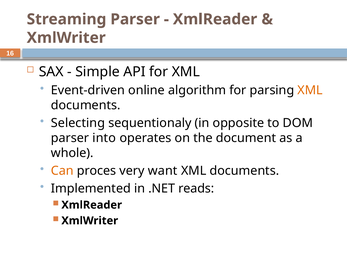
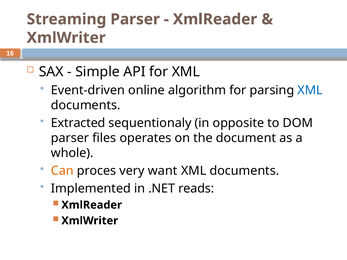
XML colour: orange -> blue (310, 90)
Selecting: Selecting -> Extracted (78, 123)
into: into -> files (104, 138)
